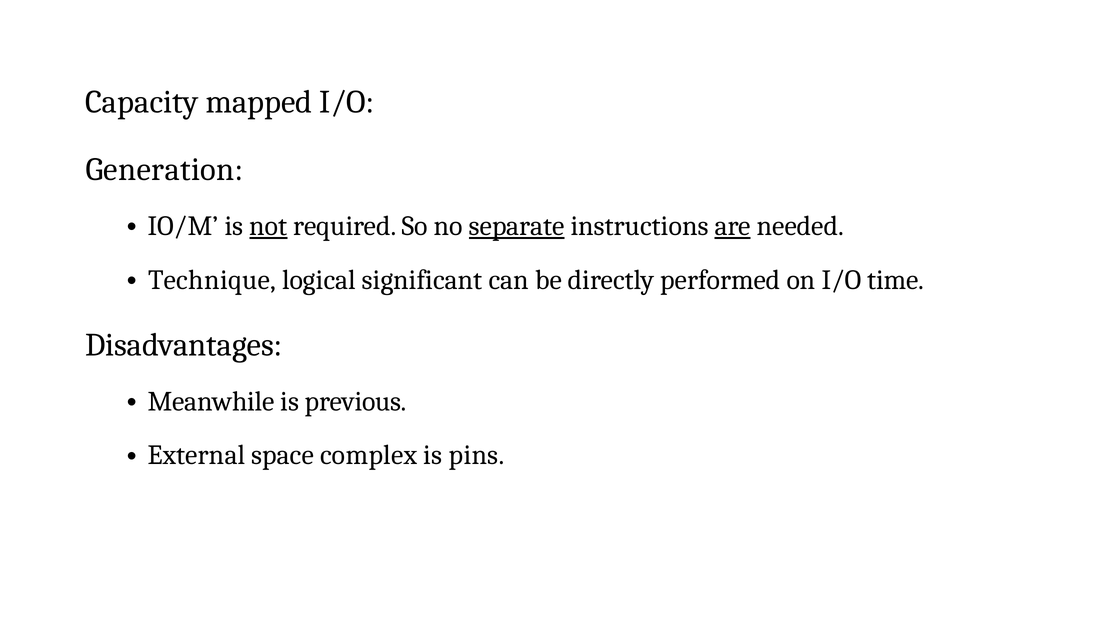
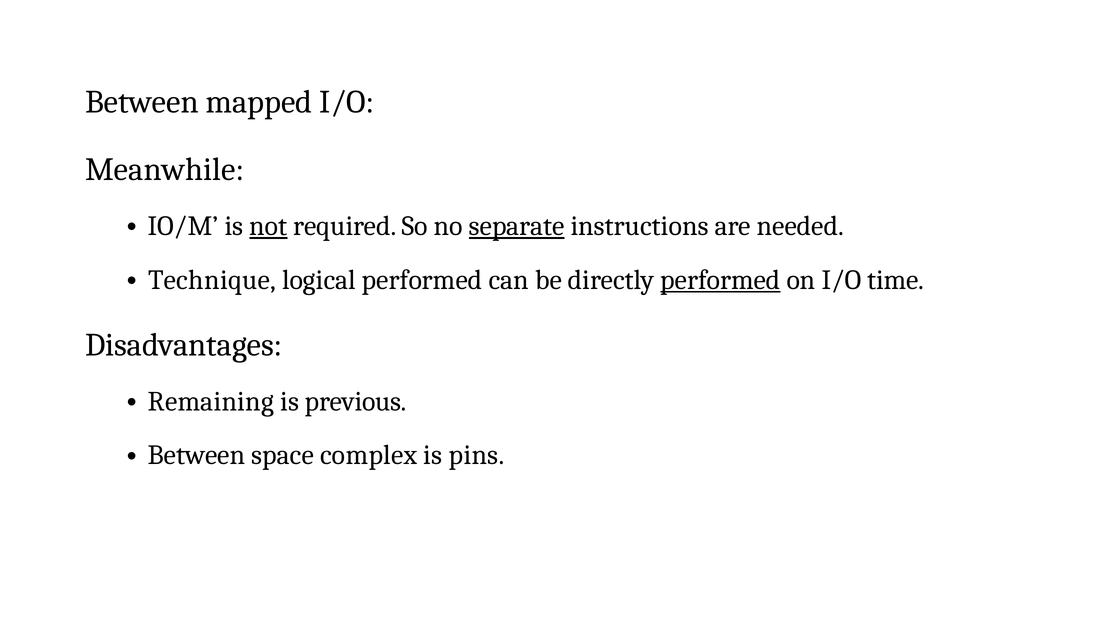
Capacity: Capacity -> Between (142, 102)
Generation: Generation -> Meanwhile (165, 170)
are underline: present -> none (733, 226)
logical significant: significant -> performed (422, 280)
performed underline: none -> present (720, 280)
Meanwhile: Meanwhile -> Remaining (211, 402)
External: External -> Between (197, 455)
